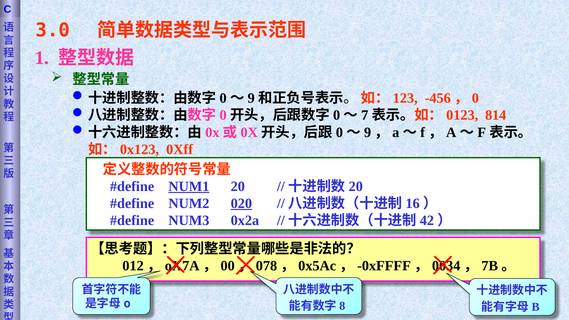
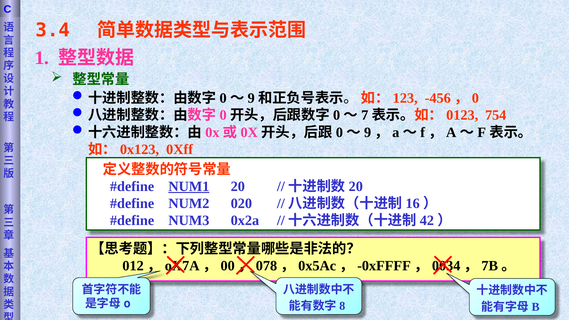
3.0: 3.0 -> 3.4 (53, 30)
814: 814 -> 754 (496, 115)
020 underline: present -> none (241, 203)
